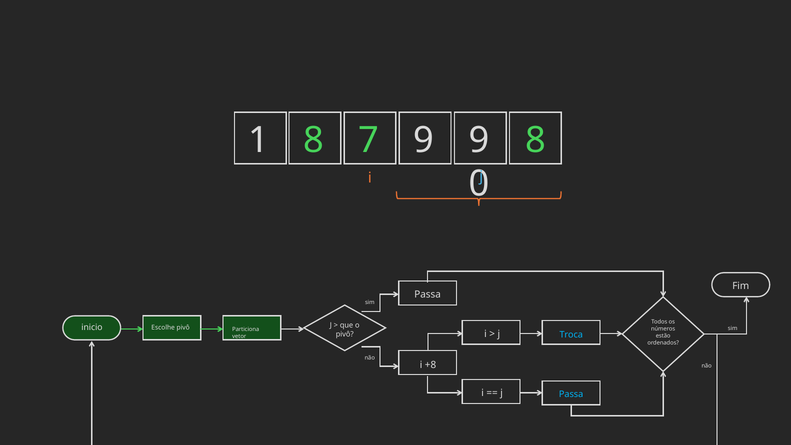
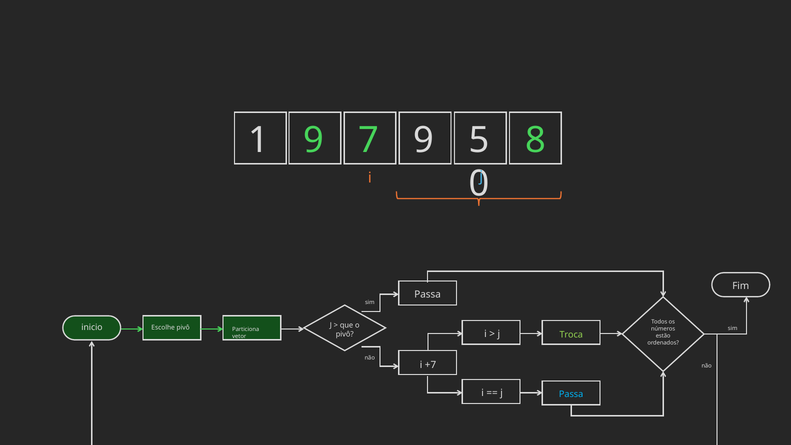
1 8: 8 -> 9 (314, 140)
9 9: 9 -> 5 (479, 140)
Troca colour: light blue -> light green (571, 335)
+8: +8 -> +7 (431, 365)
